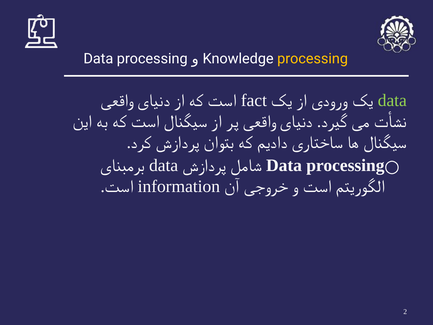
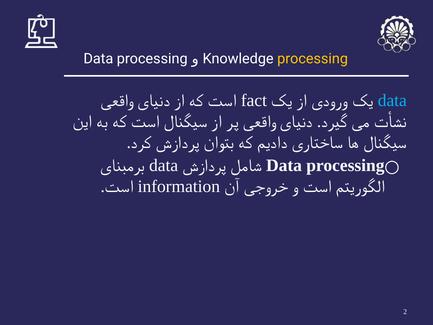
data colour: light green -> light blue (392, 100)
